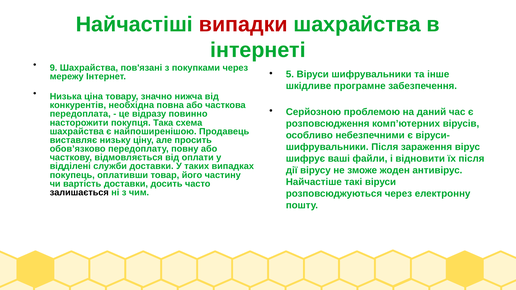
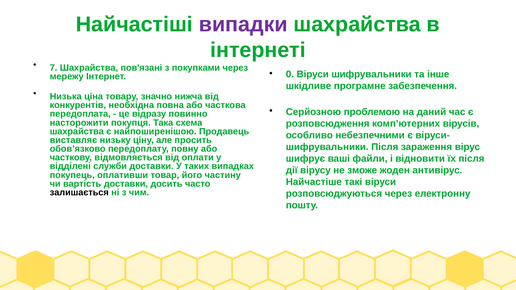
випадки colour: red -> purple (243, 24)
9: 9 -> 7 (54, 68)
5: 5 -> 0 (290, 74)
